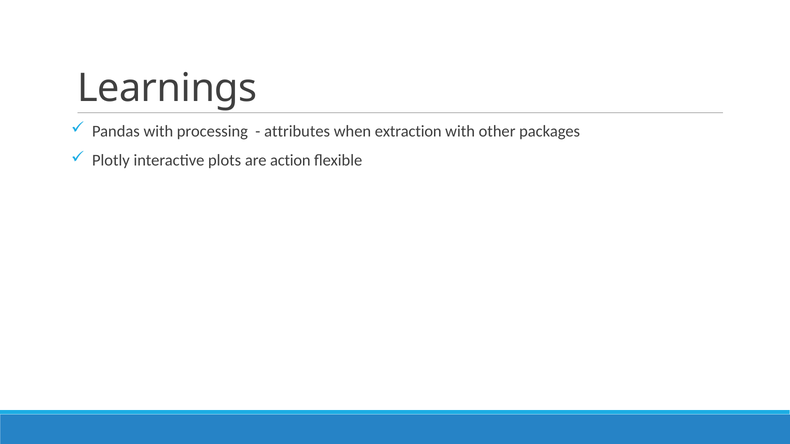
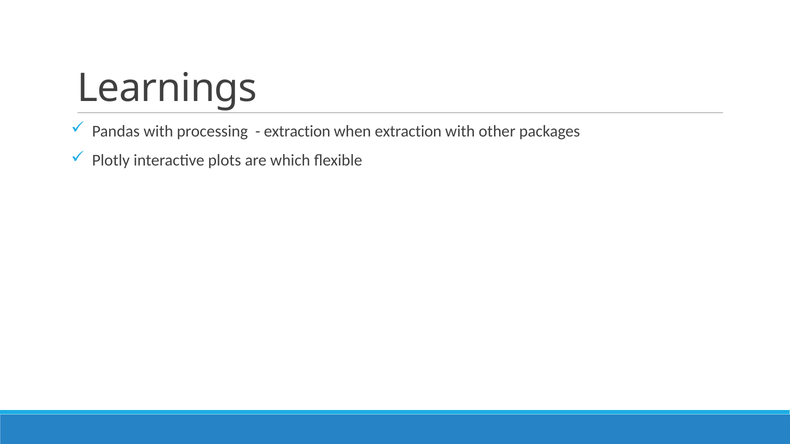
attributes: attributes -> extraction (297, 131)
action: action -> which (290, 161)
